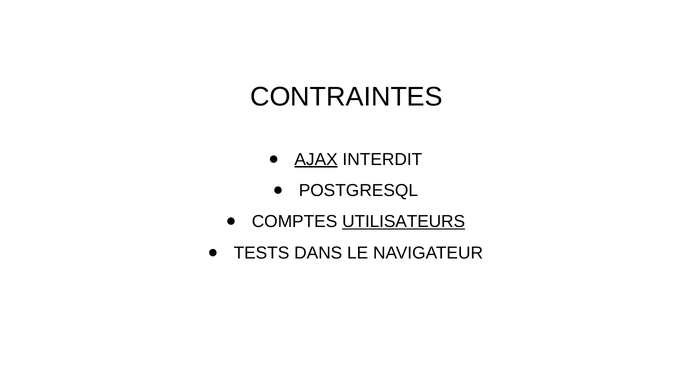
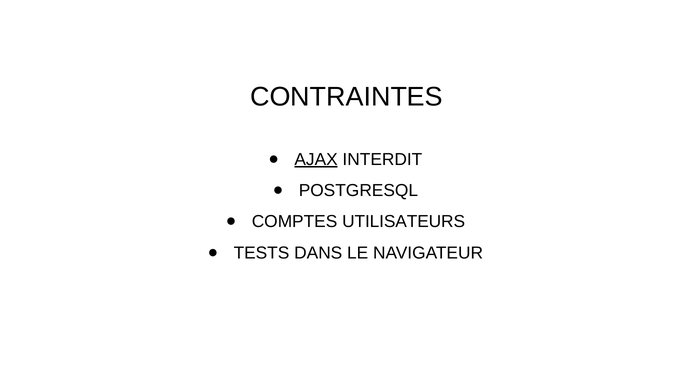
UTILISATEURS underline: present -> none (404, 222)
